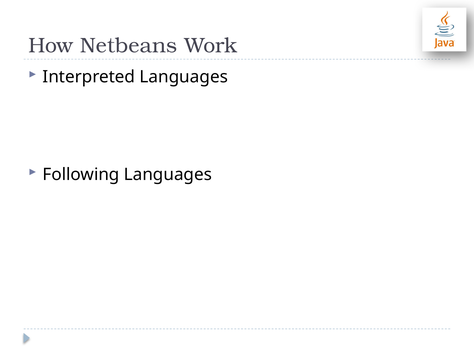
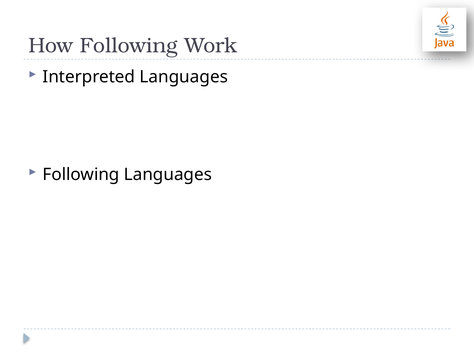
How Netbeans: Netbeans -> Following (129, 46)
